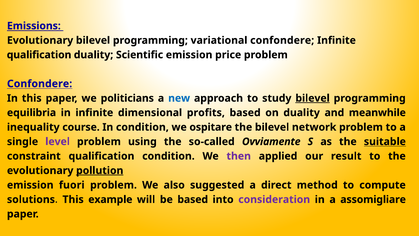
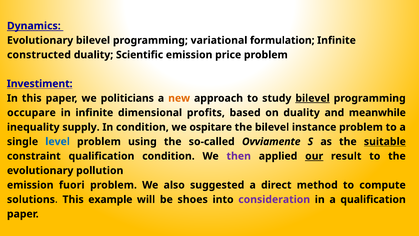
Emissions: Emissions -> Dynamics (34, 26)
variational confondere: confondere -> formulation (282, 40)
qualification: qualification -> constructed (39, 55)
Confondere: Confondere -> Investiment (40, 84)
new colour: blue -> orange (179, 98)
equilibria: equilibria -> occupare (31, 113)
course: course -> supply (81, 127)
network: network -> instance (314, 127)
level colour: purple -> blue (58, 141)
our underline: none -> present (314, 156)
pollution underline: present -> none (100, 170)
be based: based -> shoes (193, 199)
a assomigliare: assomigliare -> qualification (373, 199)
